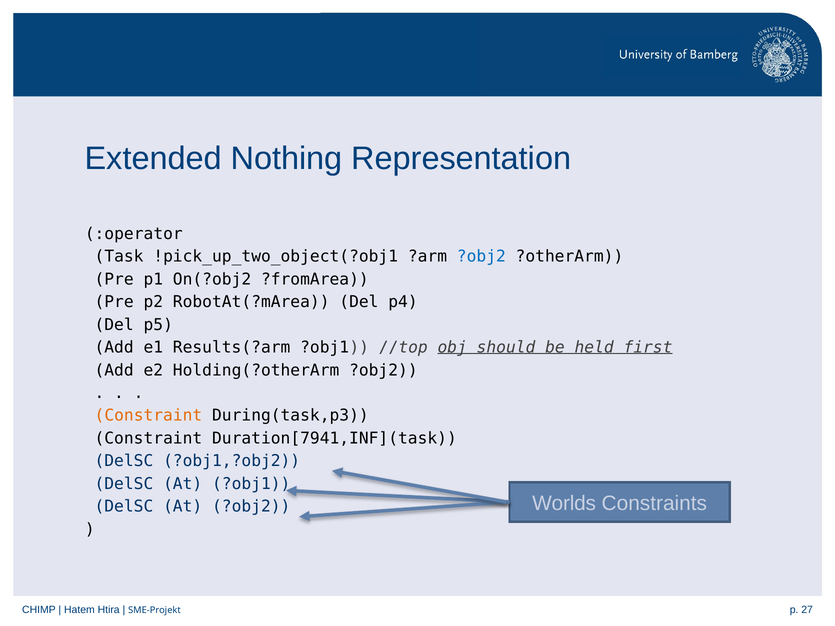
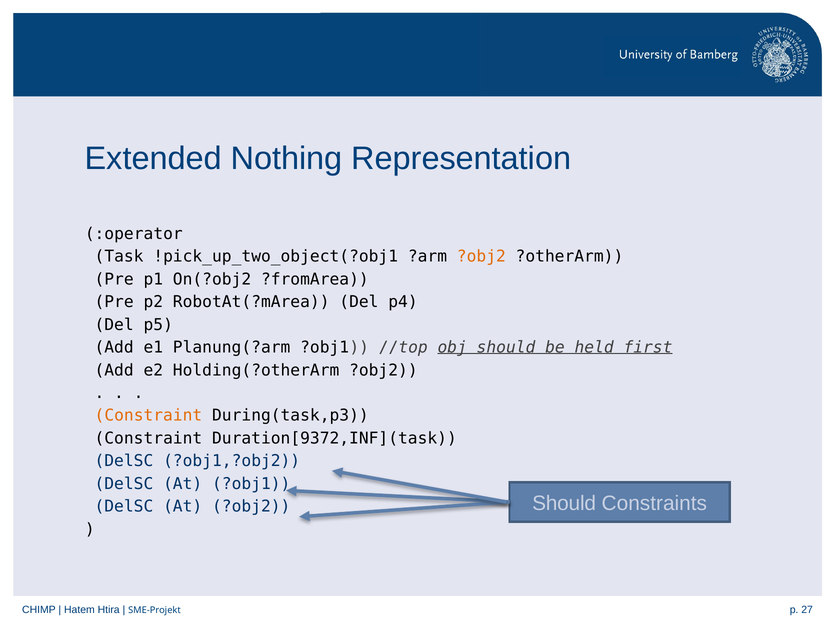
?obj2 colour: blue -> orange (481, 257)
Results(?arm: Results(?arm -> Planung(?arm (232, 348)
Duration[7941,INF](task: Duration[7941,INF](task -> Duration[9372,INF](task (334, 439)
Worlds: Worlds -> Should (564, 504)
